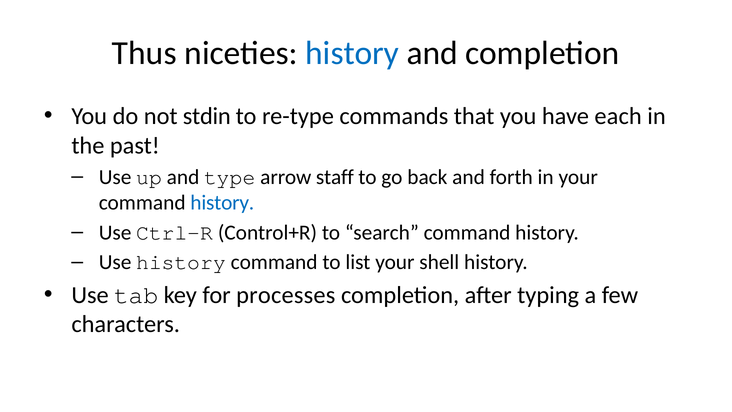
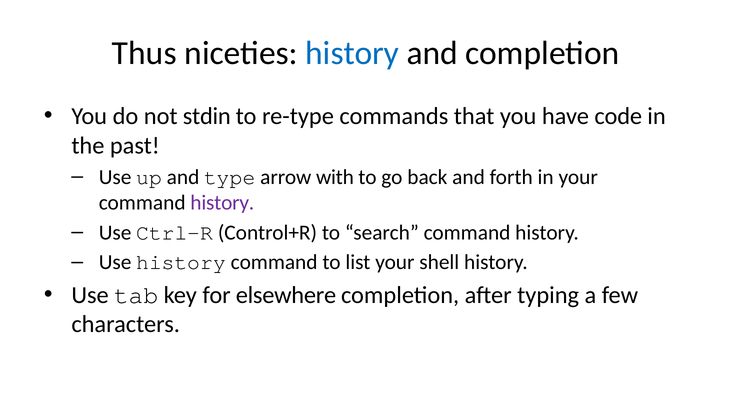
each: each -> code (618, 116)
staff: staff -> with (335, 177)
history colour: blue -> purple (222, 202)
processes: processes -> elsewhere (286, 295)
